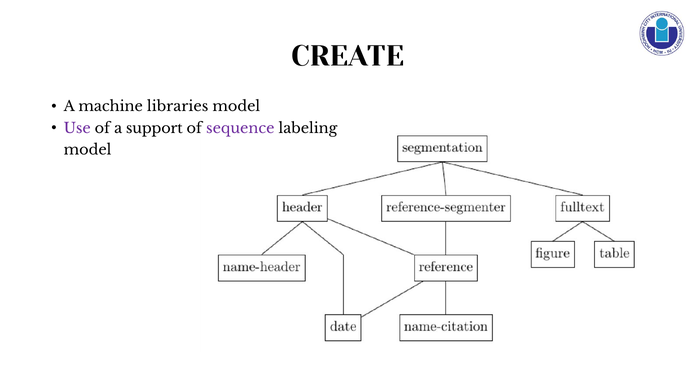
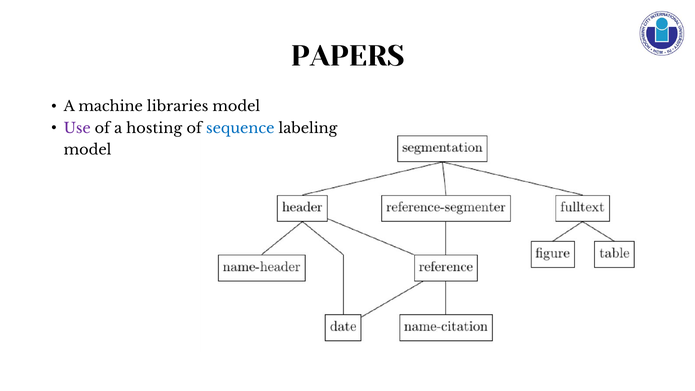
CREATE: CREATE -> PAPERS (348, 56)
support: support -> hosting (154, 128)
sequence colour: purple -> blue (240, 128)
